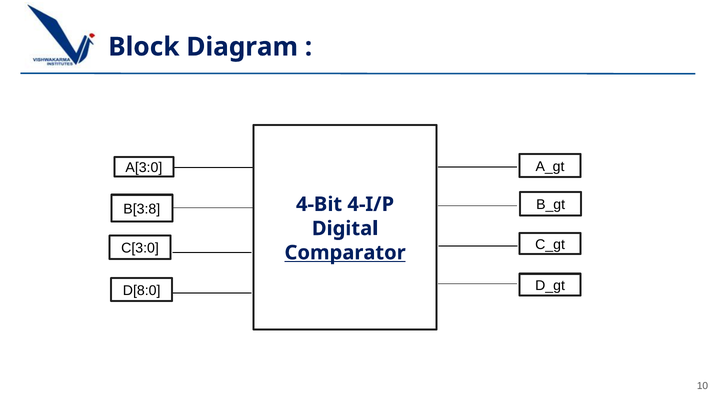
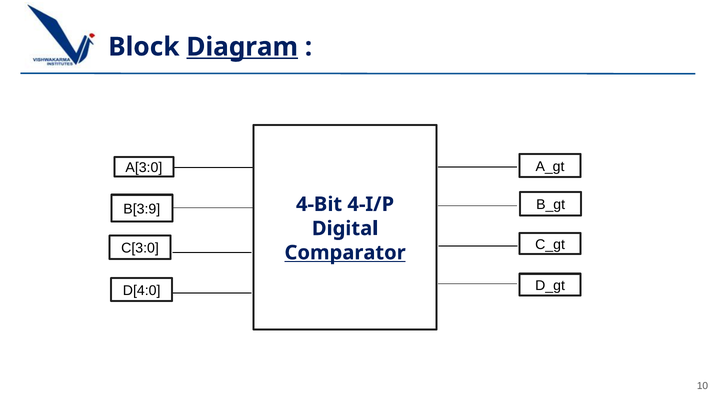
Diagram underline: none -> present (242, 47)
B[3:8: B[3:8 -> B[3:9 (142, 209)
D[8:0: D[8:0 -> D[4:0 (142, 290)
